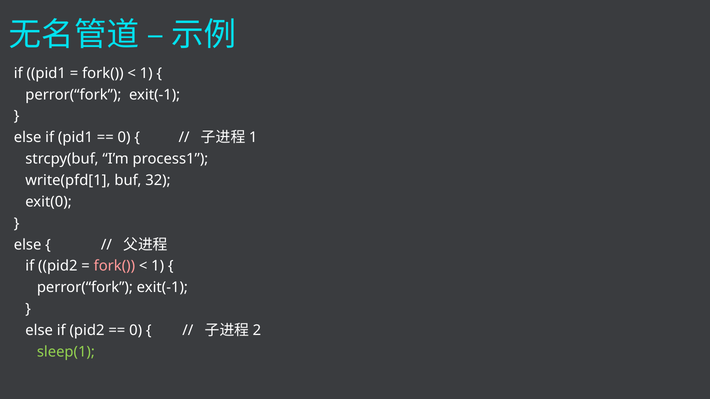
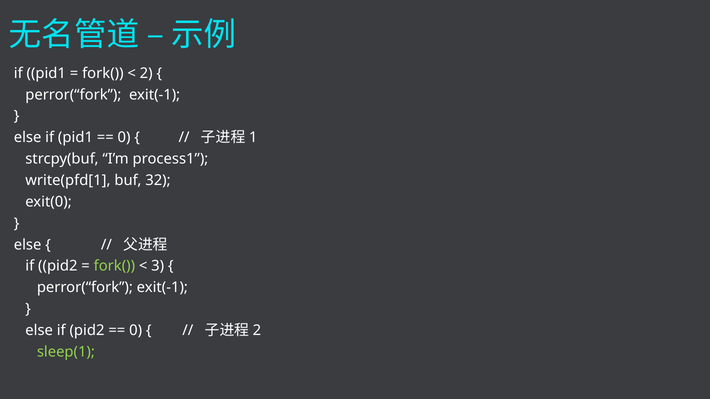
1: 1 -> 2 (146, 73)
fork( colour: pink -> light green (114, 266)
1: 1 -> 3 (158, 266)
